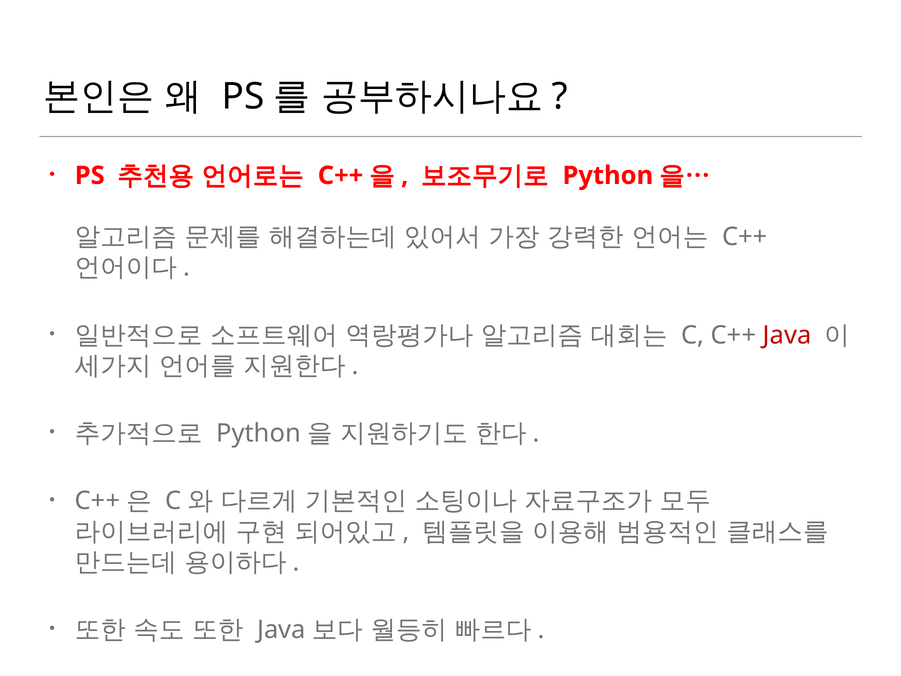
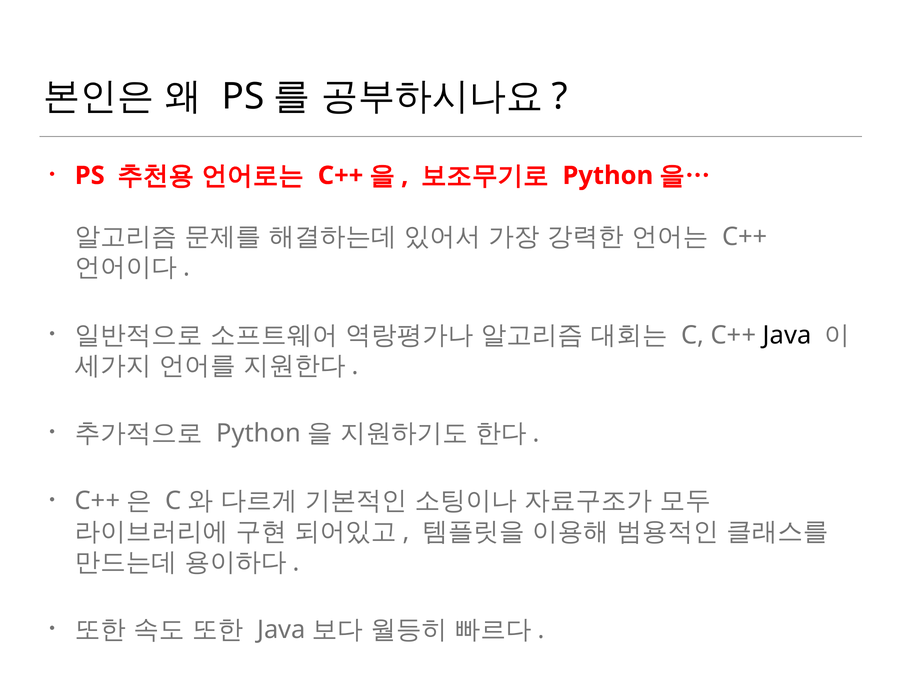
Java colour: red -> black (787, 335)
